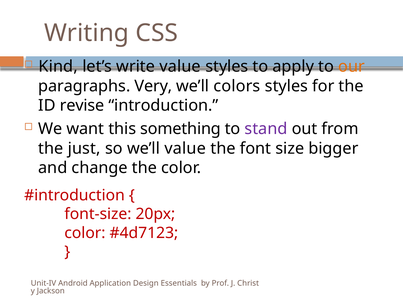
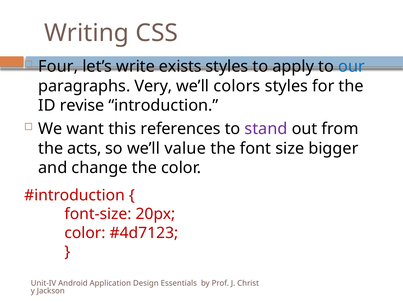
Kind: Kind -> Four (58, 67)
write value: value -> exists (180, 67)
our colour: orange -> blue (351, 67)
something: something -> references (181, 129)
just: just -> acts (84, 148)
